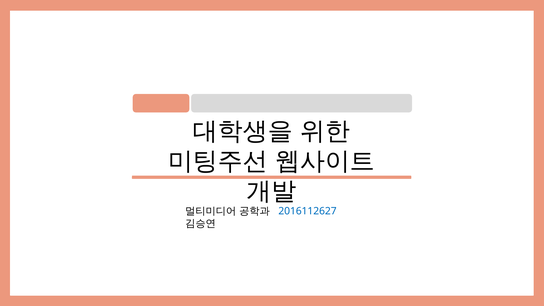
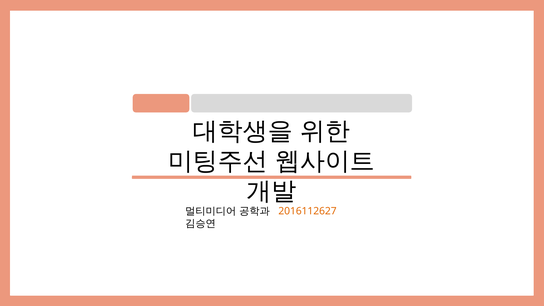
2016112627 colour: blue -> orange (307, 211)
